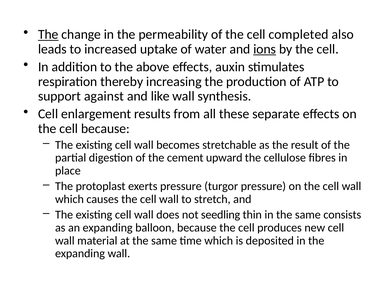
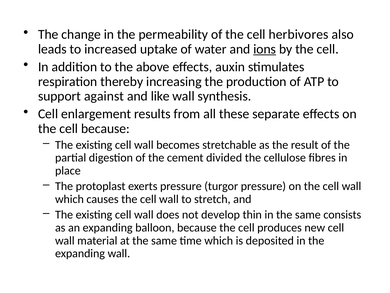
The underline: present -> none (48, 34)
completed: completed -> herbivores (299, 34)
upward: upward -> divided (224, 157)
seedling: seedling -> develop (221, 214)
